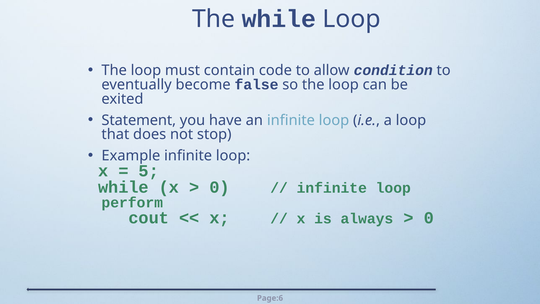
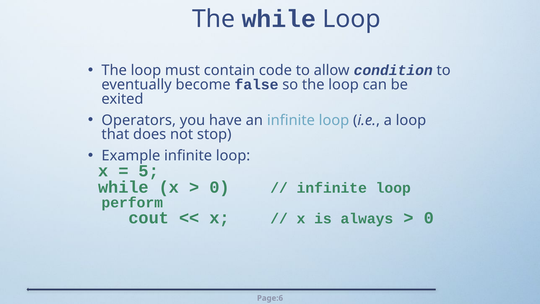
Statement: Statement -> Operators (139, 120)
